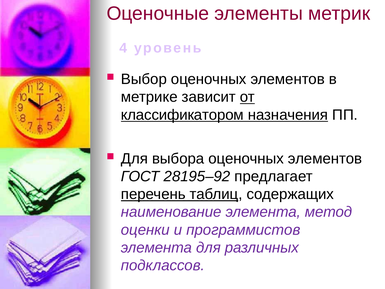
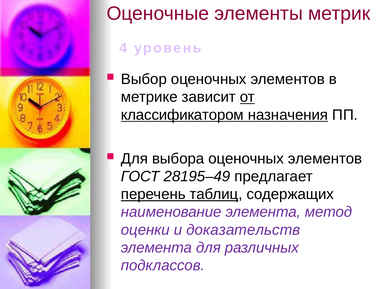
28195–92: 28195–92 -> 28195–49 (197, 176)
программистов: программистов -> доказательств (243, 230)
